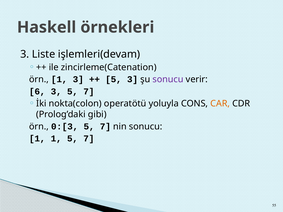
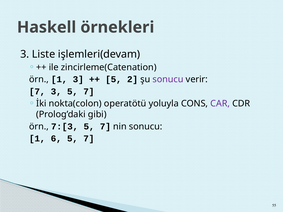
5 3: 3 -> 2 (132, 79)
6: 6 -> 7 (37, 92)
CAR colour: orange -> purple (220, 104)
0:[3: 0:[3 -> 7:[3 (65, 127)
1 1: 1 -> 6 (56, 139)
